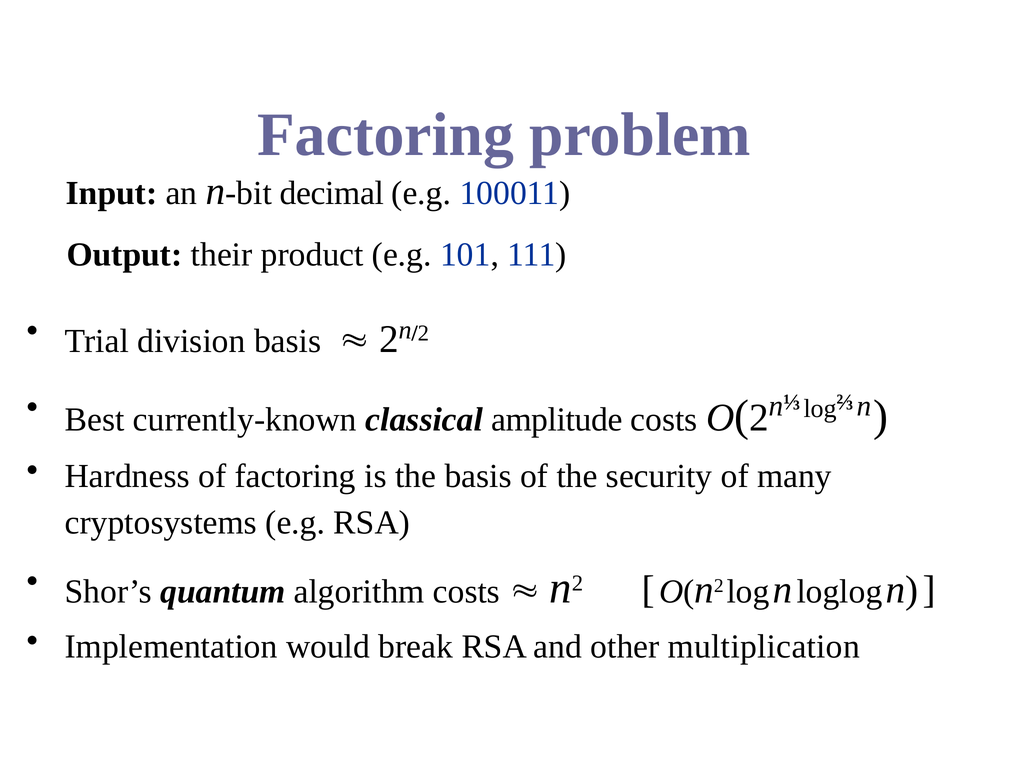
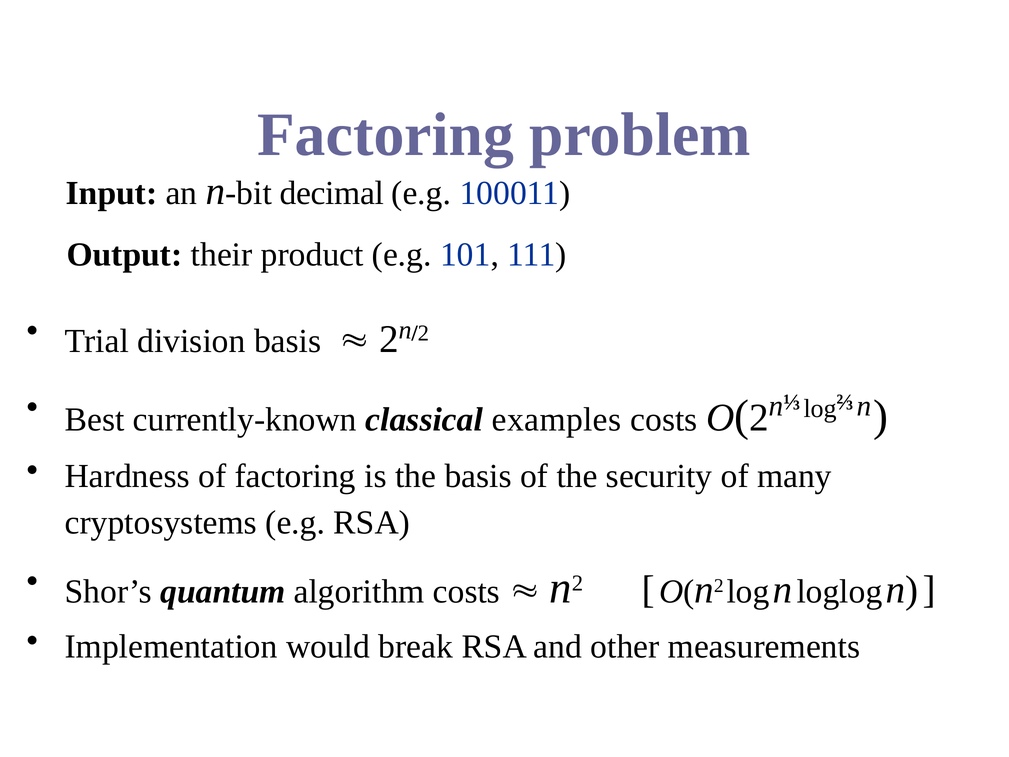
amplitude: amplitude -> examples (557, 420)
multiplication: multiplication -> measurements (764, 647)
